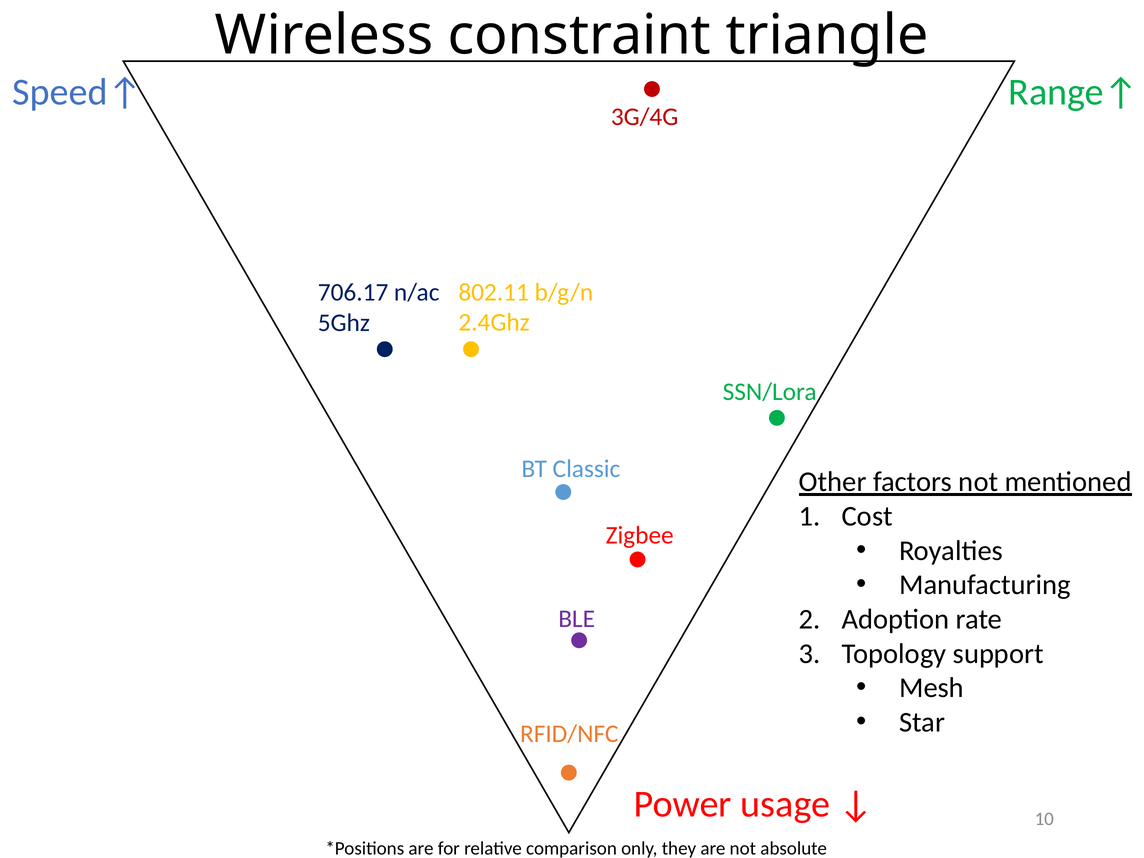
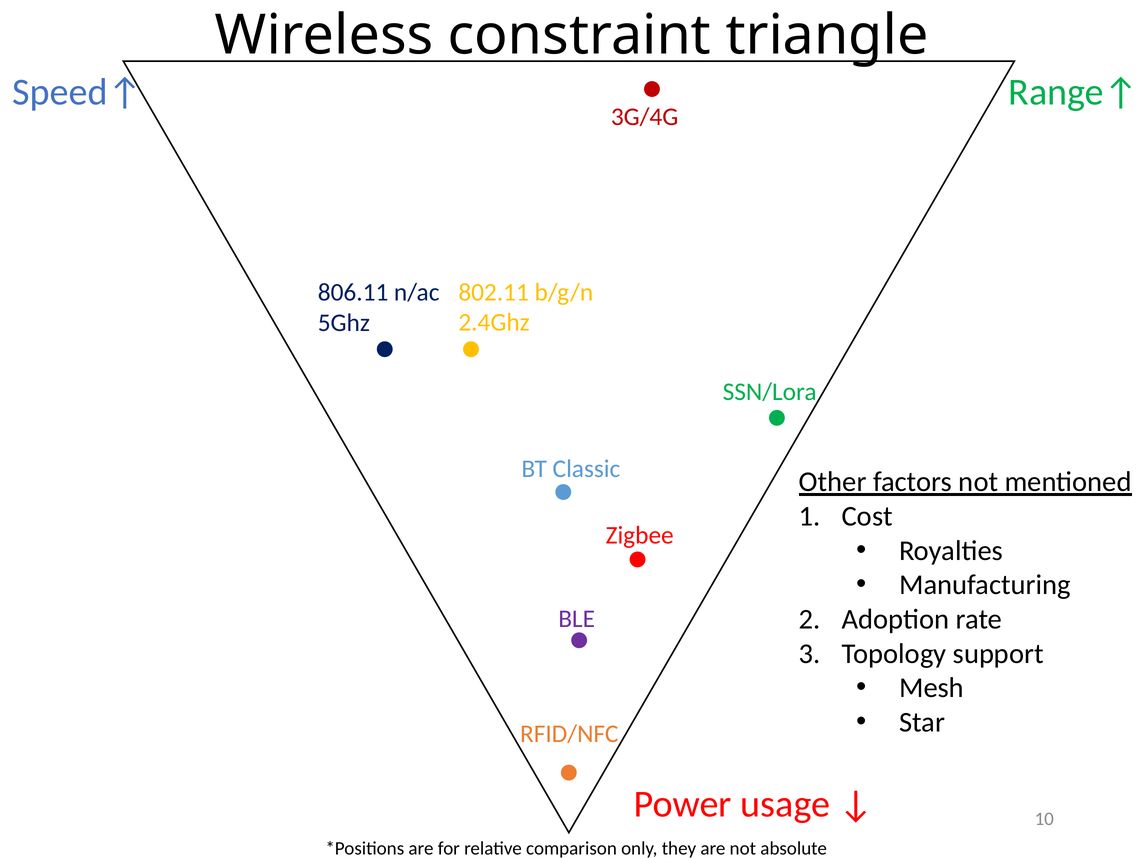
706.17: 706.17 -> 806.11 (353, 293)
